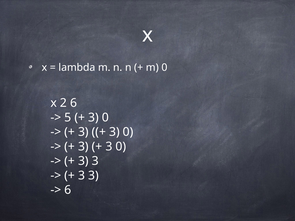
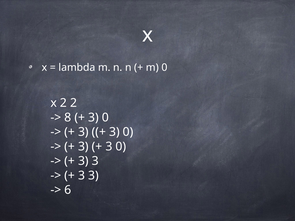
2 6: 6 -> 2 (73, 103)
5: 5 -> 8 (68, 118)
